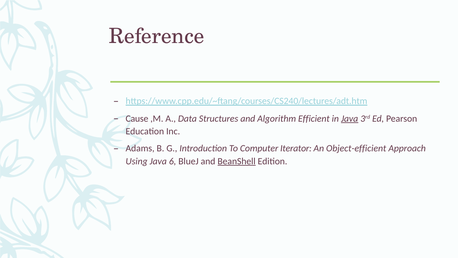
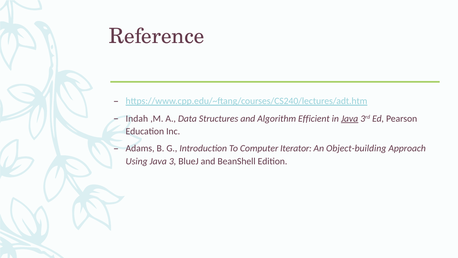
Cause: Cause -> Indah (137, 118)
Object-efficient: Object-efficient -> Object-building (356, 148)
6: 6 -> 3 (173, 161)
BeanShell underline: present -> none (237, 161)
